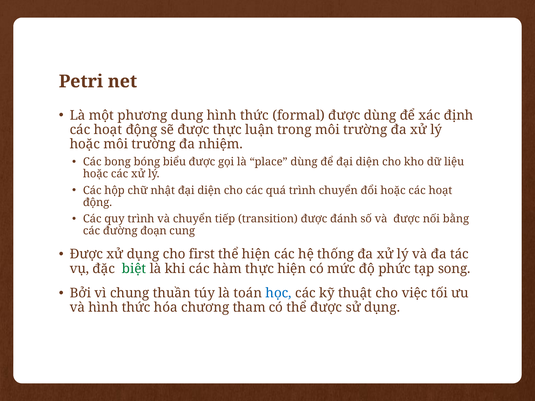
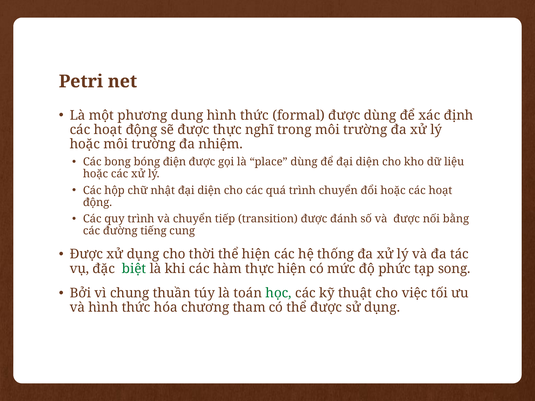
luận: luận -> nghĩ (259, 130)
biểu: biểu -> điện (174, 162)
đoạn: đoạn -> tiếng (153, 231)
first: first -> thời (202, 254)
học colour: blue -> green (279, 293)
